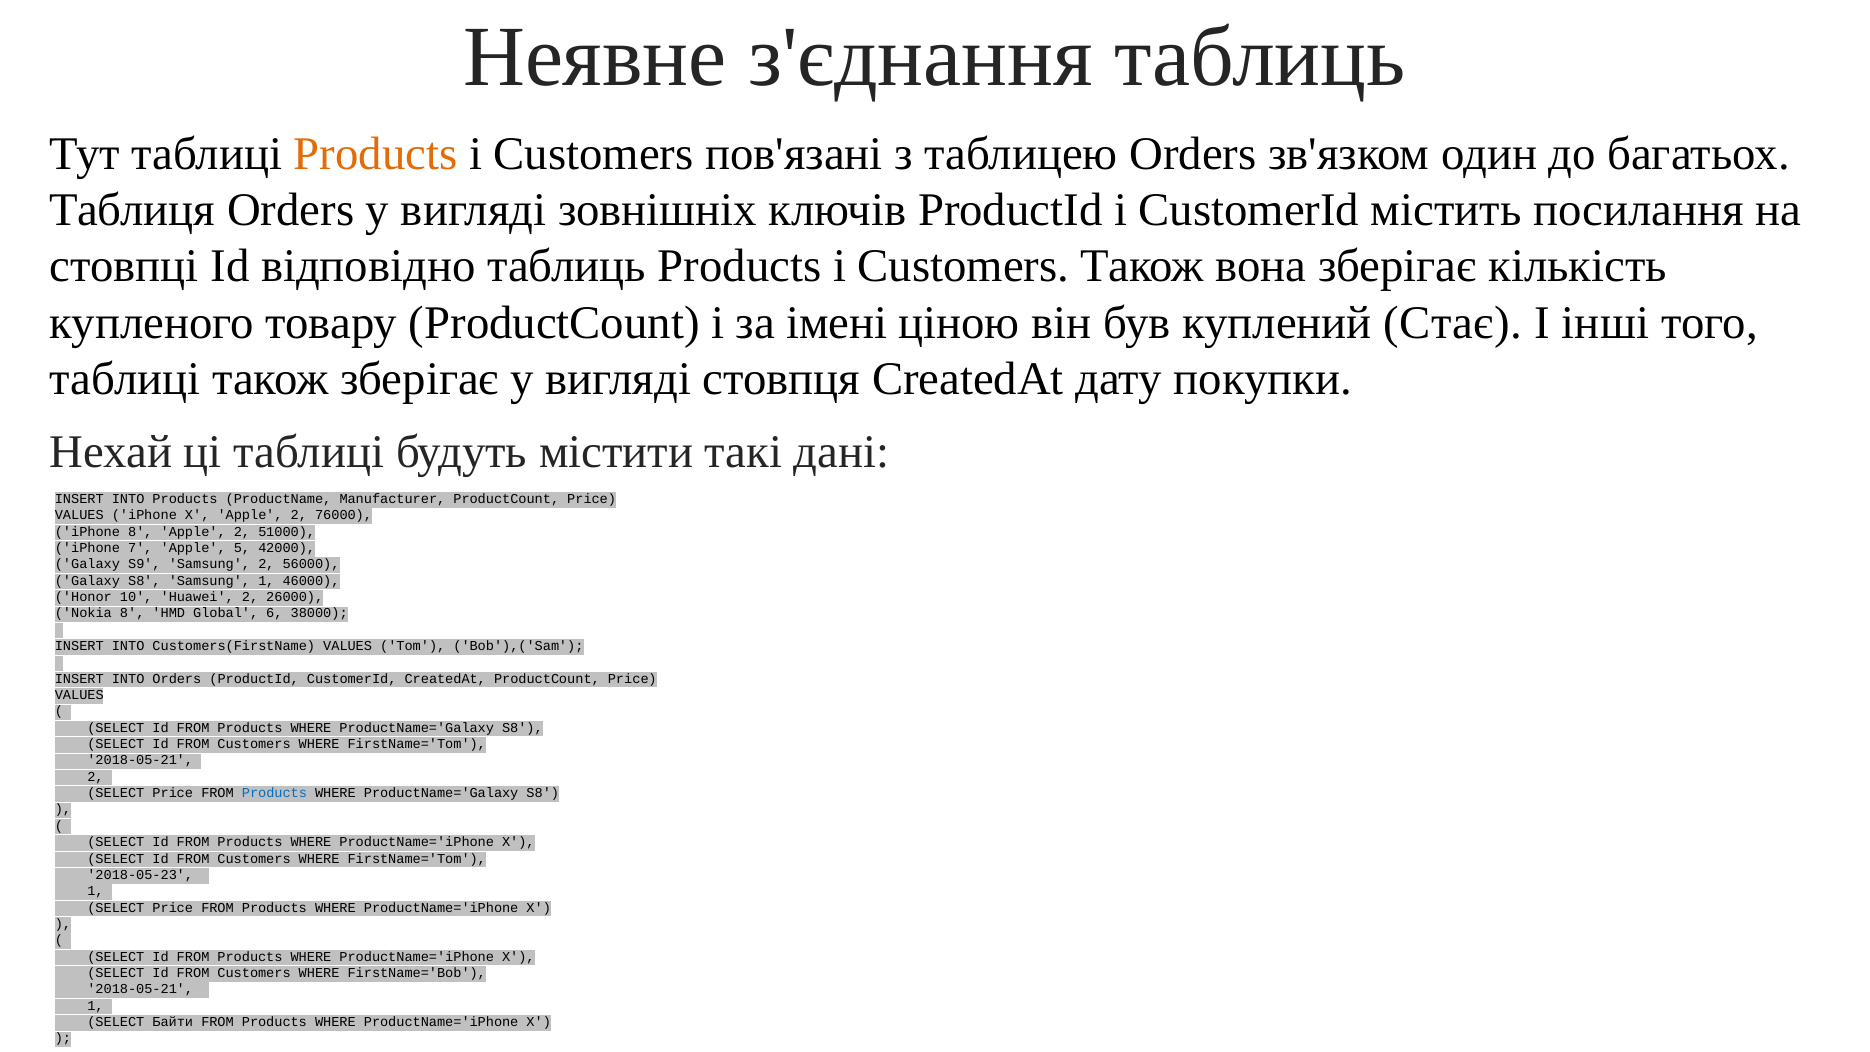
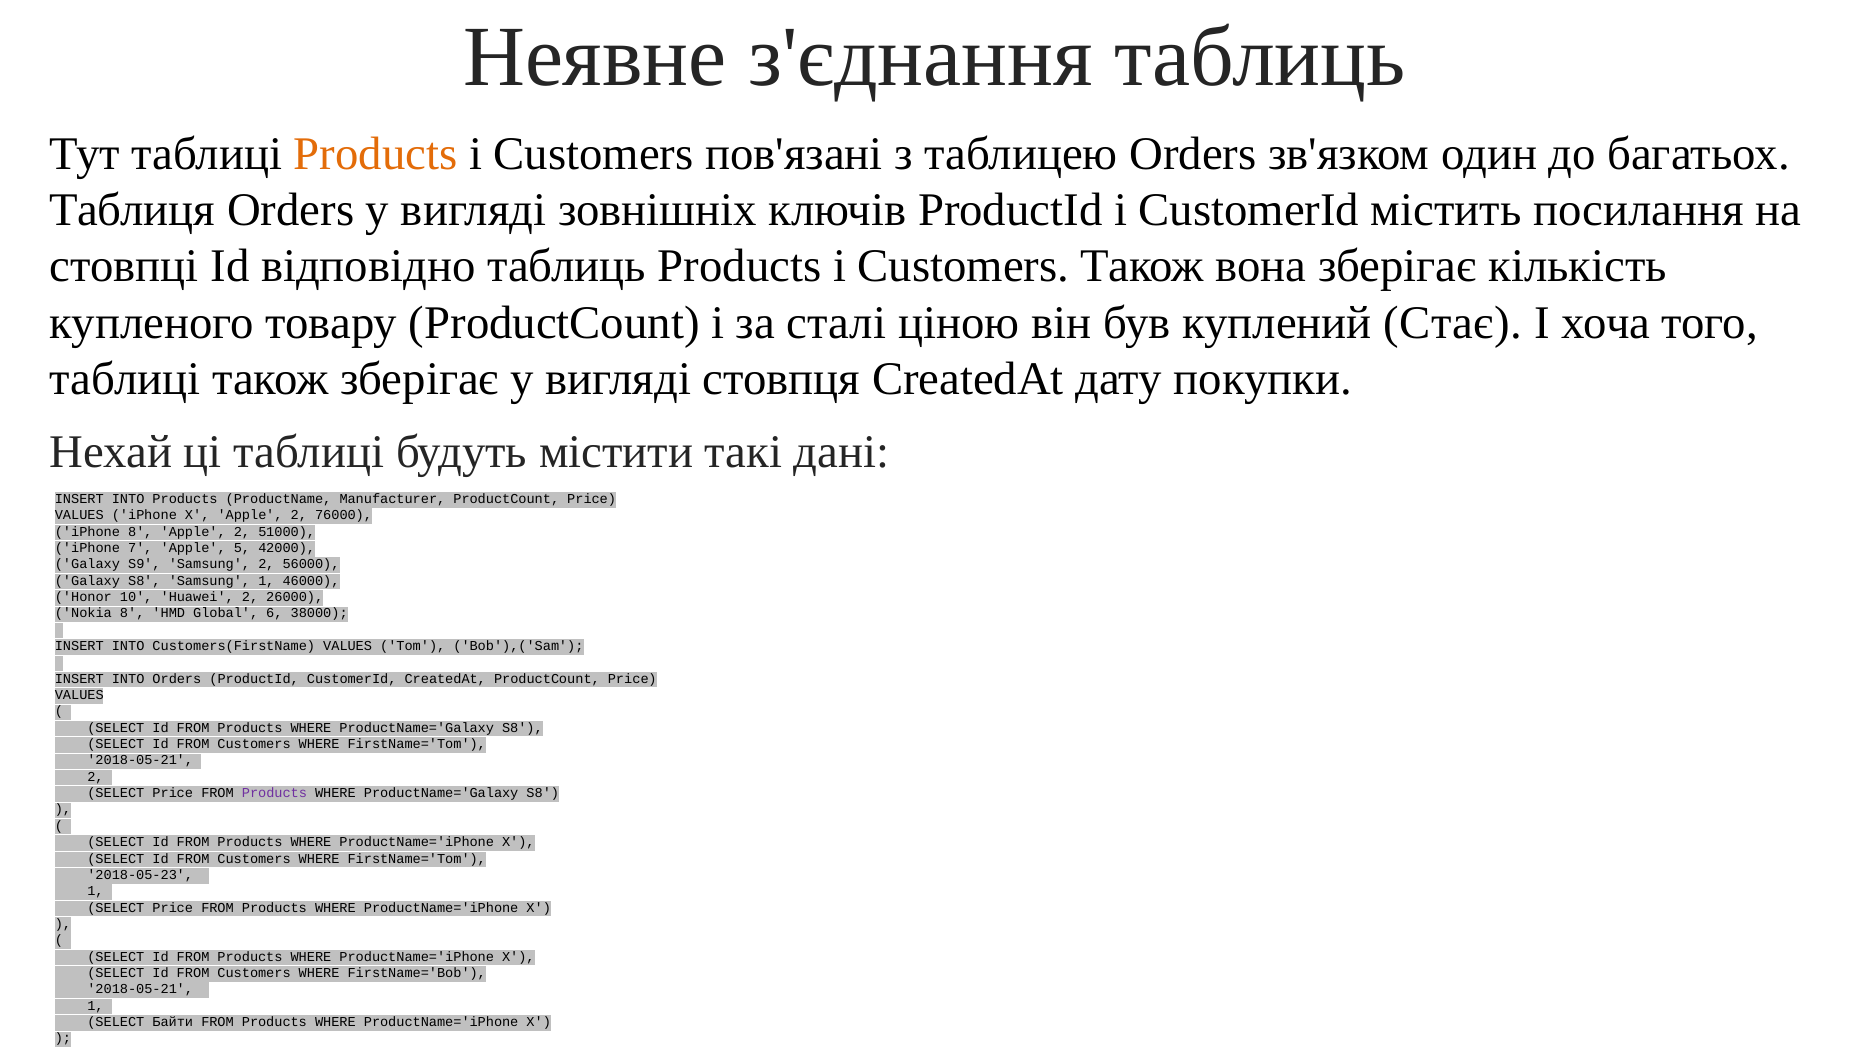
імені: імені -> сталі (837, 323)
інші: інші -> хоча (1606, 323)
Products colour: blue -> purple (274, 793)
